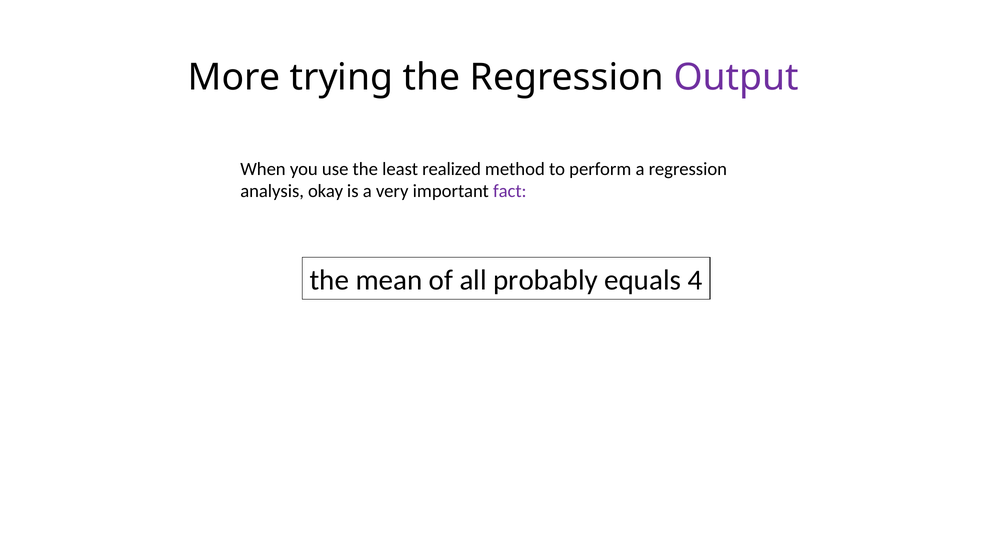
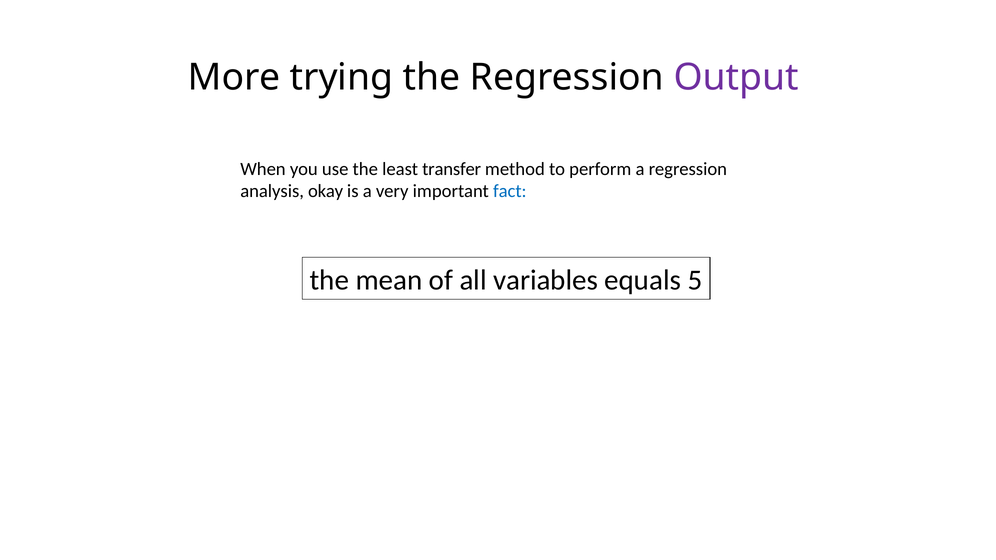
realized: realized -> transfer (452, 169)
fact colour: purple -> blue (510, 191)
probably: probably -> variables (546, 280)
4: 4 -> 5 (695, 280)
